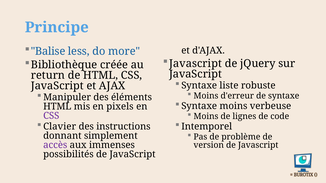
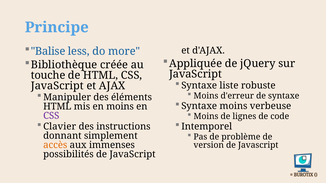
Javascript: Javascript -> Appliquée (196, 64)
return: return -> touche (48, 75)
en pixels: pixels -> moins (120, 107)
accès colour: purple -> orange (55, 145)
